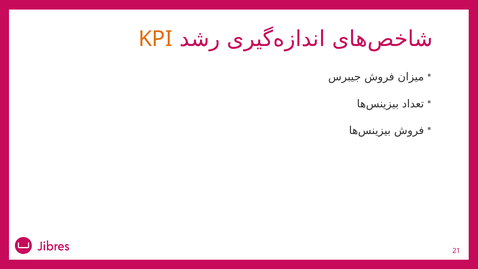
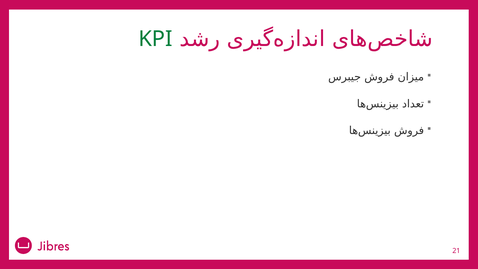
KPI colour: orange -> green (155, 39)
